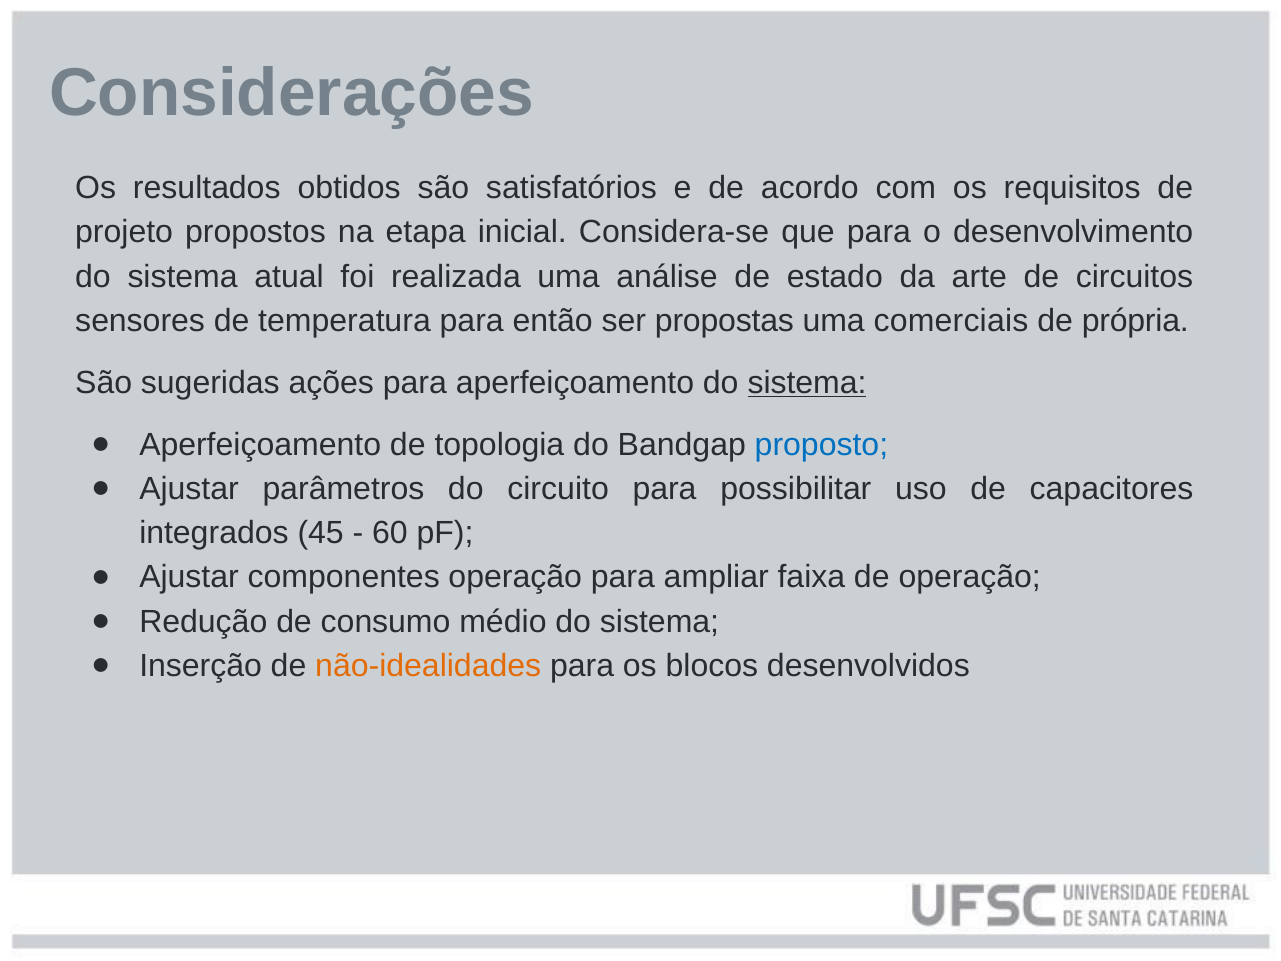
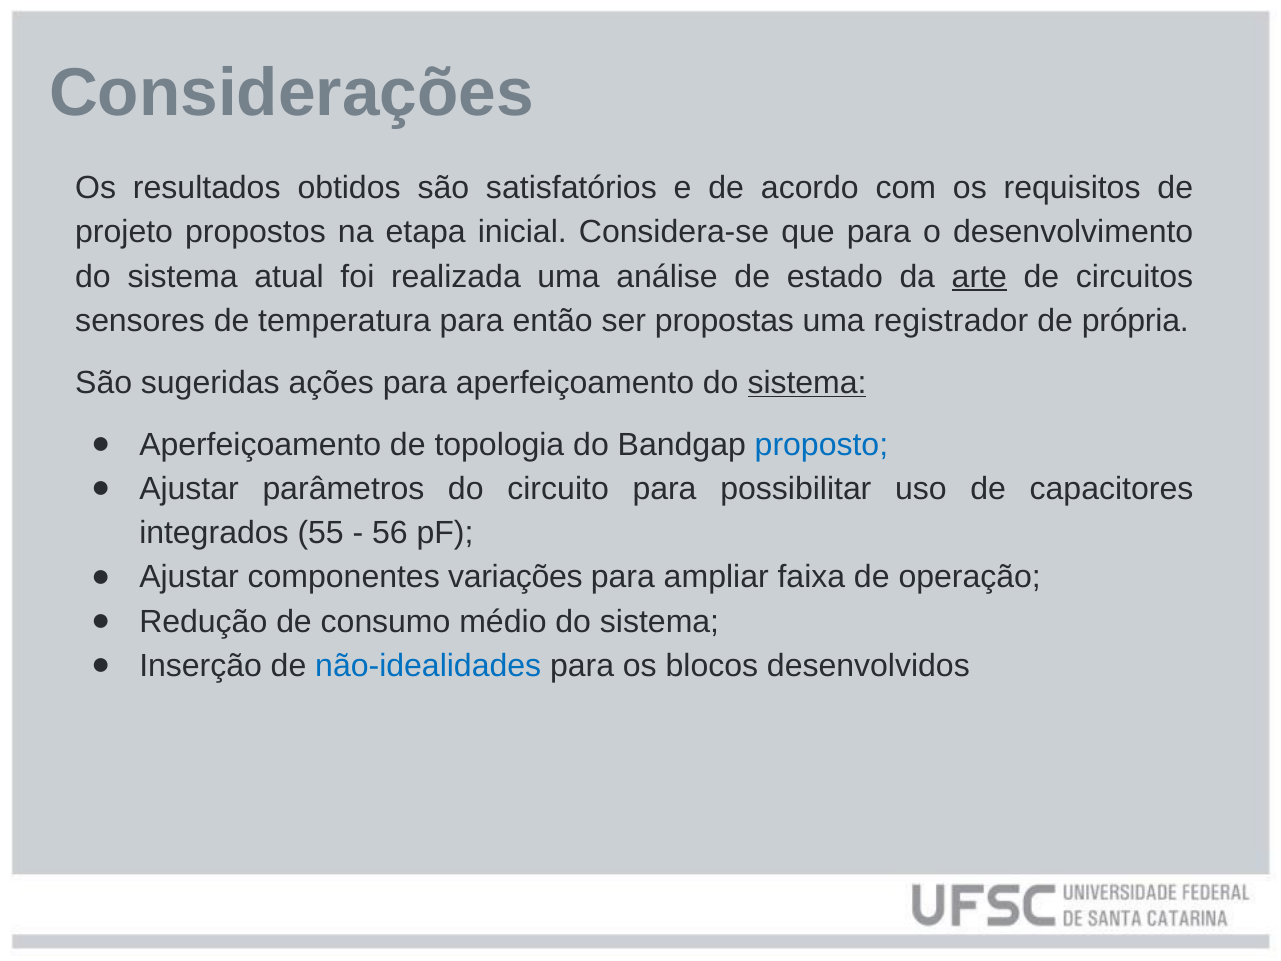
arte underline: none -> present (979, 276)
comerciais: comerciais -> registrador (951, 321)
45: 45 -> 55 (321, 533)
60: 60 -> 56 (390, 533)
componentes operação: operação -> variações (515, 577)
não-idealidades colour: orange -> blue (428, 665)
